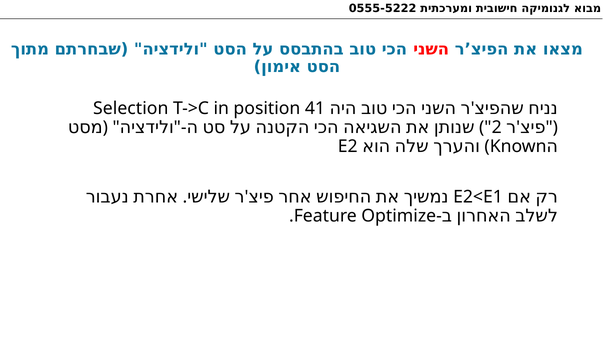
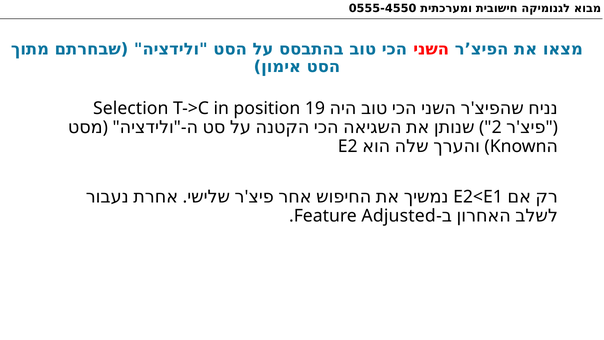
0555-5222: 0555-5222 -> 0555-4550 (383, 8)
41: 41 -> 19 (315, 108)
Optimize: Optimize -> Adjusted (399, 216)
